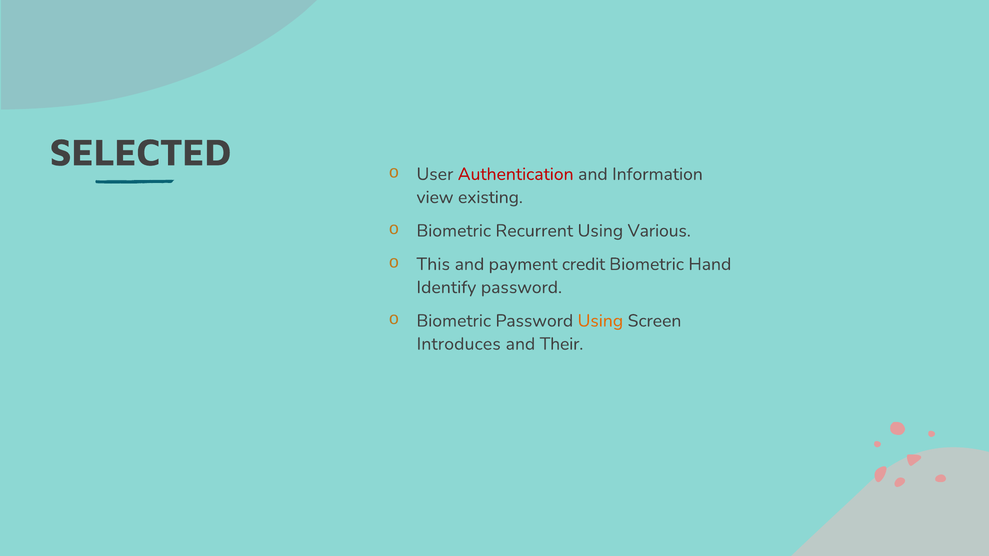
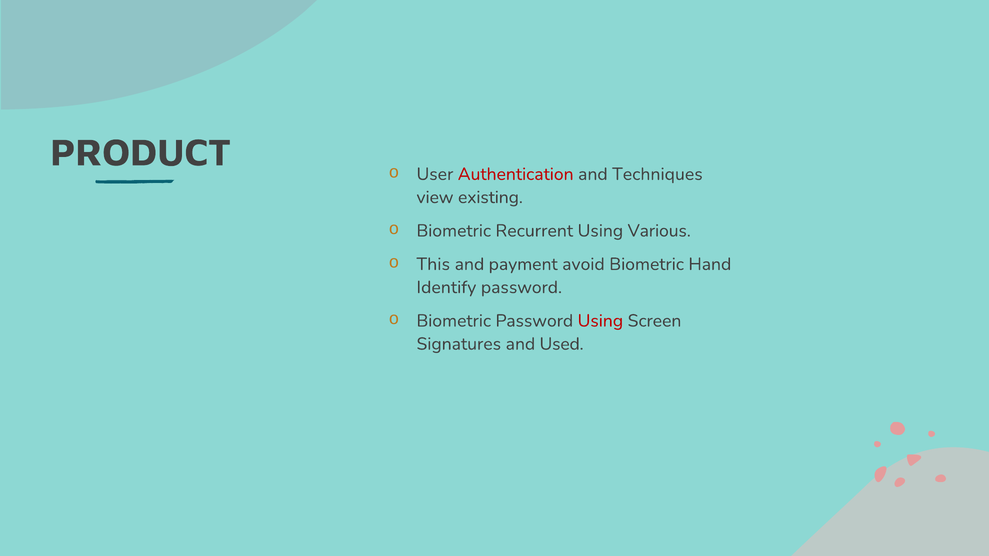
SELECTED: SELECTED -> PRODUCT (140, 153)
Information: Information -> Techniques (657, 174)
credit: credit -> avoid (583, 264)
Using colour: orange -> red (600, 321)
Introduces: Introduces -> Signatures (459, 344)
Their: Their -> Used (562, 344)
